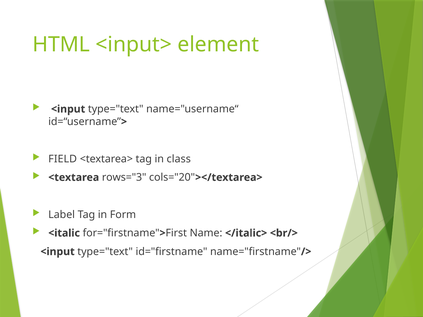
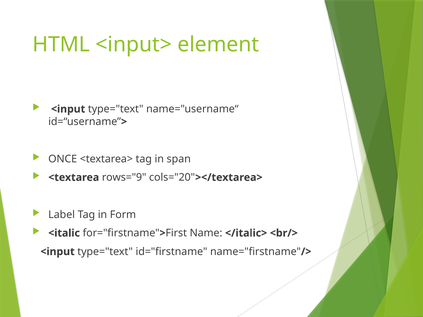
FIELD: FIELD -> ONCE (63, 159)
class: class -> span (179, 159)
rows="3: rows="3 -> rows="9 (124, 178)
